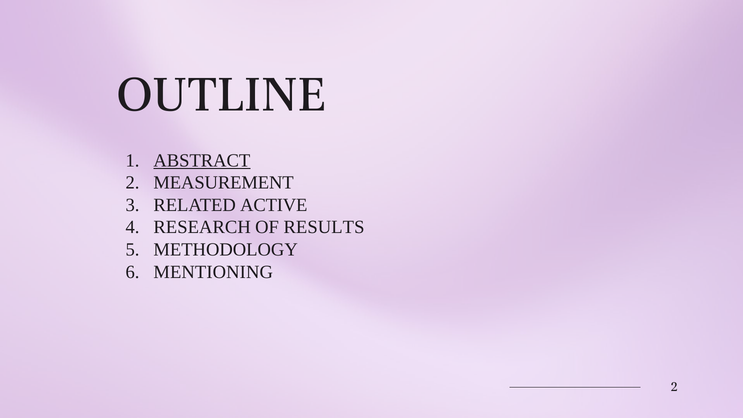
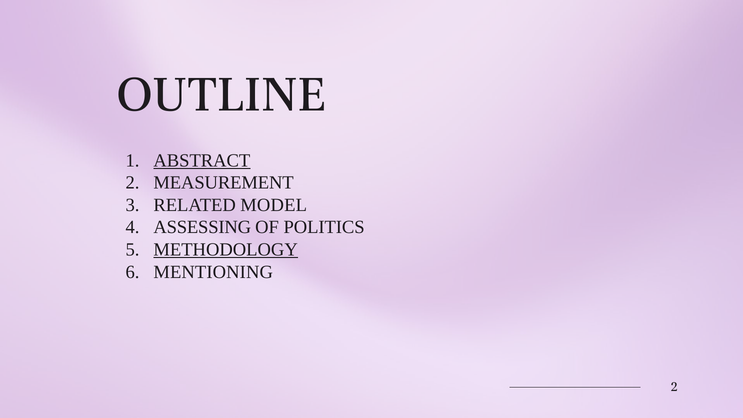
ACTIVE: ACTIVE -> MODEL (274, 205)
RESEARCH: RESEARCH -> ASSESSING (202, 227)
RESULTS: RESULTS -> POLITICS (324, 227)
METHODOLOGY underline: none -> present (226, 250)
